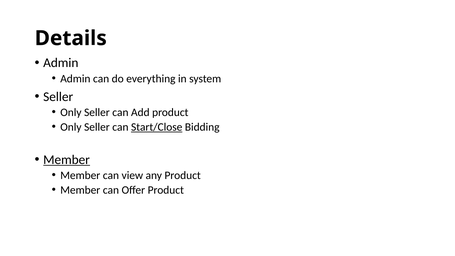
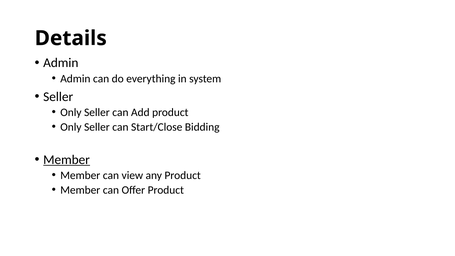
Start/Close underline: present -> none (157, 127)
